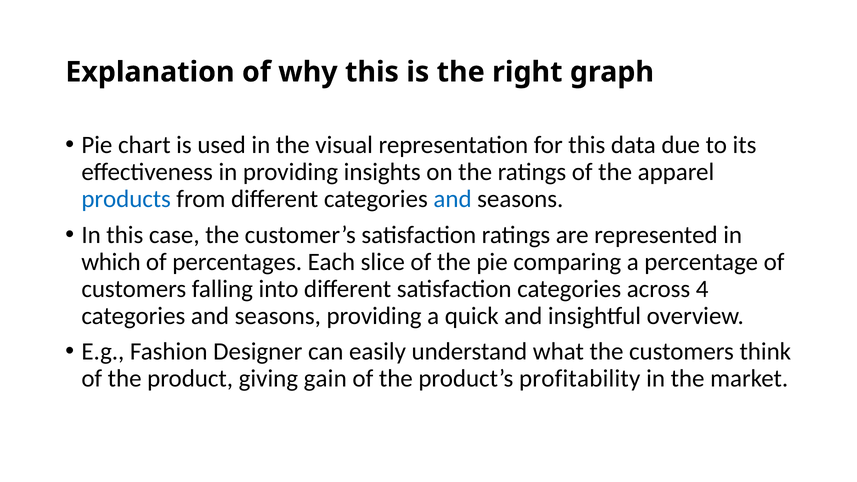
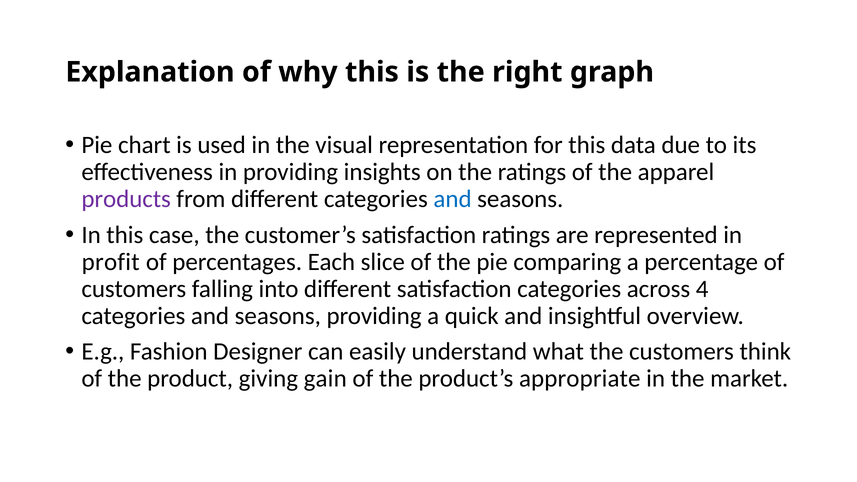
products colour: blue -> purple (126, 199)
which: which -> profit (111, 262)
profitability: profitability -> appropriate (580, 379)
